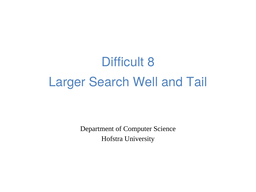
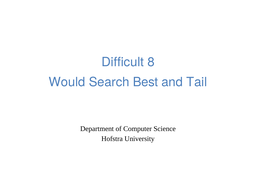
Larger: Larger -> Would (67, 82)
Well: Well -> Best (145, 82)
